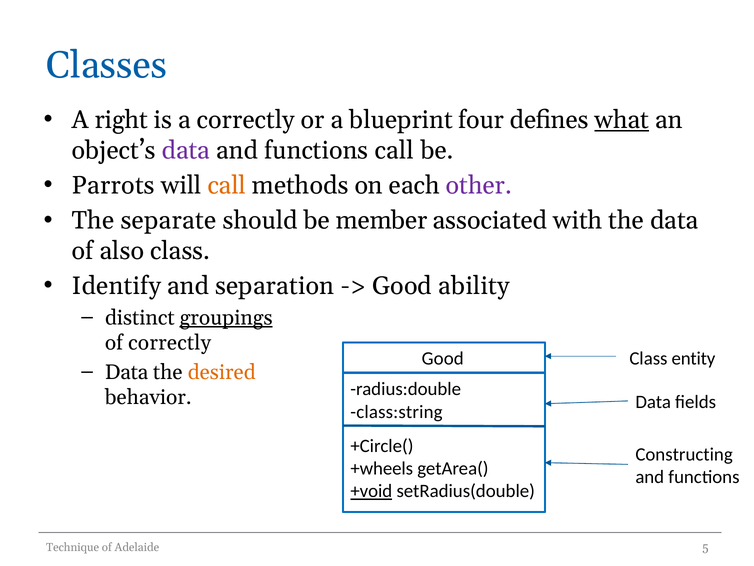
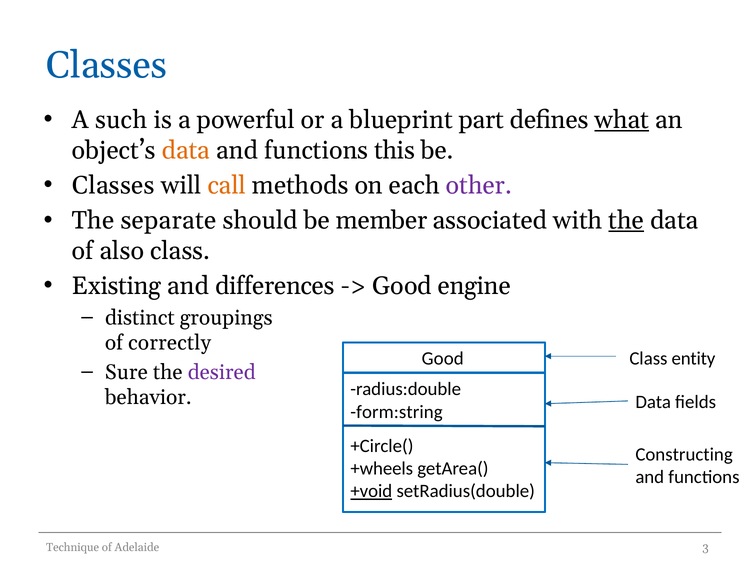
right: right -> such (121, 120)
a correctly: correctly -> powerful (246, 120)
four: four -> part (481, 120)
data colour: purple -> orange (186, 150)
functions call: call -> this (395, 150)
Parrots: Parrots -> Classes (113, 185)
the underline: none -> present (626, 220)
Identify: Identify -> Existing (117, 286)
separation: separation -> differences (275, 286)
ability: ability -> engine (474, 286)
groupings underline: present -> none (226, 317)
Data: Data -> Sure (126, 372)
desired colour: orange -> purple (222, 372)
class:string: class:string -> form:string (397, 412)
5: 5 -> 3 (705, 547)
